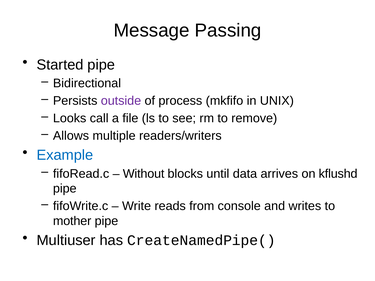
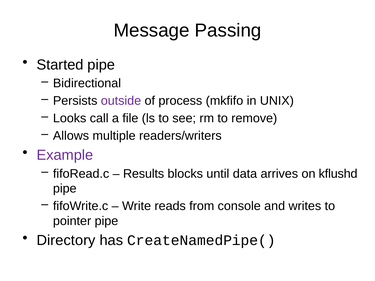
Example colour: blue -> purple (65, 155)
Without: Without -> Results (144, 174)
mother: mother -> pointer (72, 221)
Multiuser: Multiuser -> Directory (66, 241)
